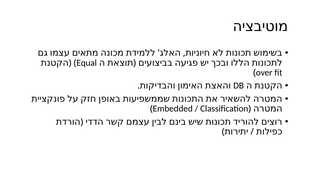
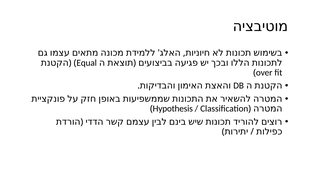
Embedded: Embedded -> Hypothesis (173, 108)
